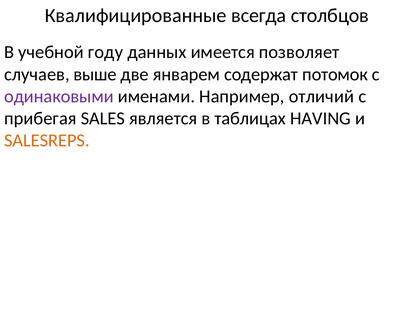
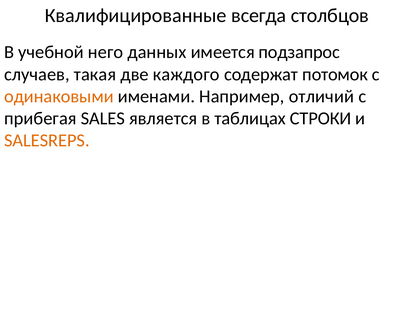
году: году -> него (106, 52)
позволяет: позволяет -> подзапрос (299, 52)
выше: выше -> такая (95, 74)
январем: январем -> каждого (186, 74)
одинаковыми colour: purple -> orange (59, 96)
HAVING: HAVING -> СТРОКИ (321, 119)
